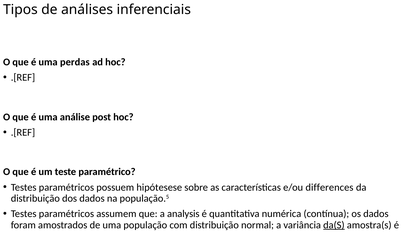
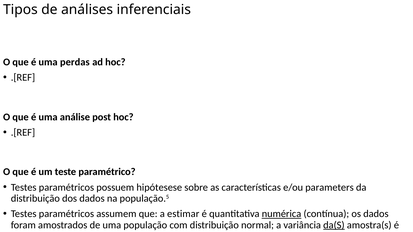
differences: differences -> parameters (330, 188)
analysis: analysis -> estimar (183, 214)
numérica underline: none -> present (281, 214)
